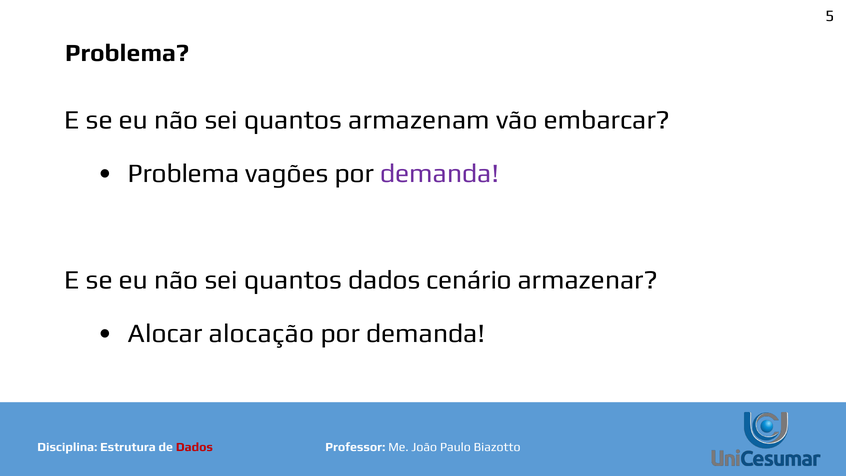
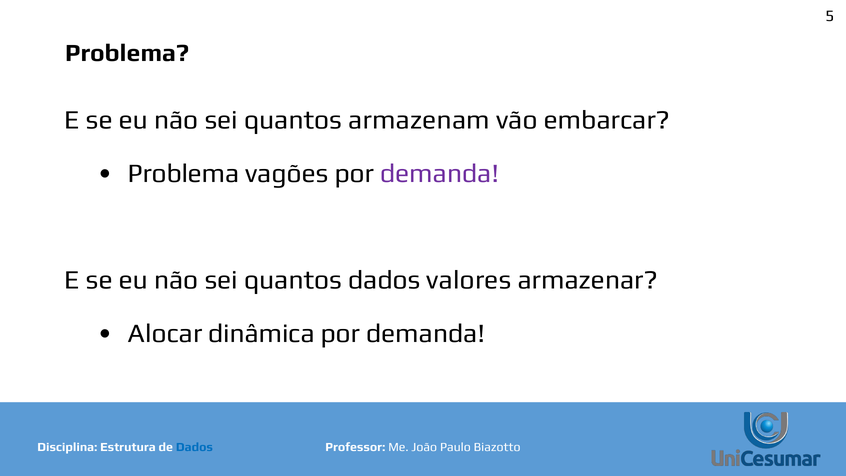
cenário: cenário -> valores (469, 280)
alocação: alocação -> dinâmica (262, 334)
Dados colour: red -> blue (194, 447)
